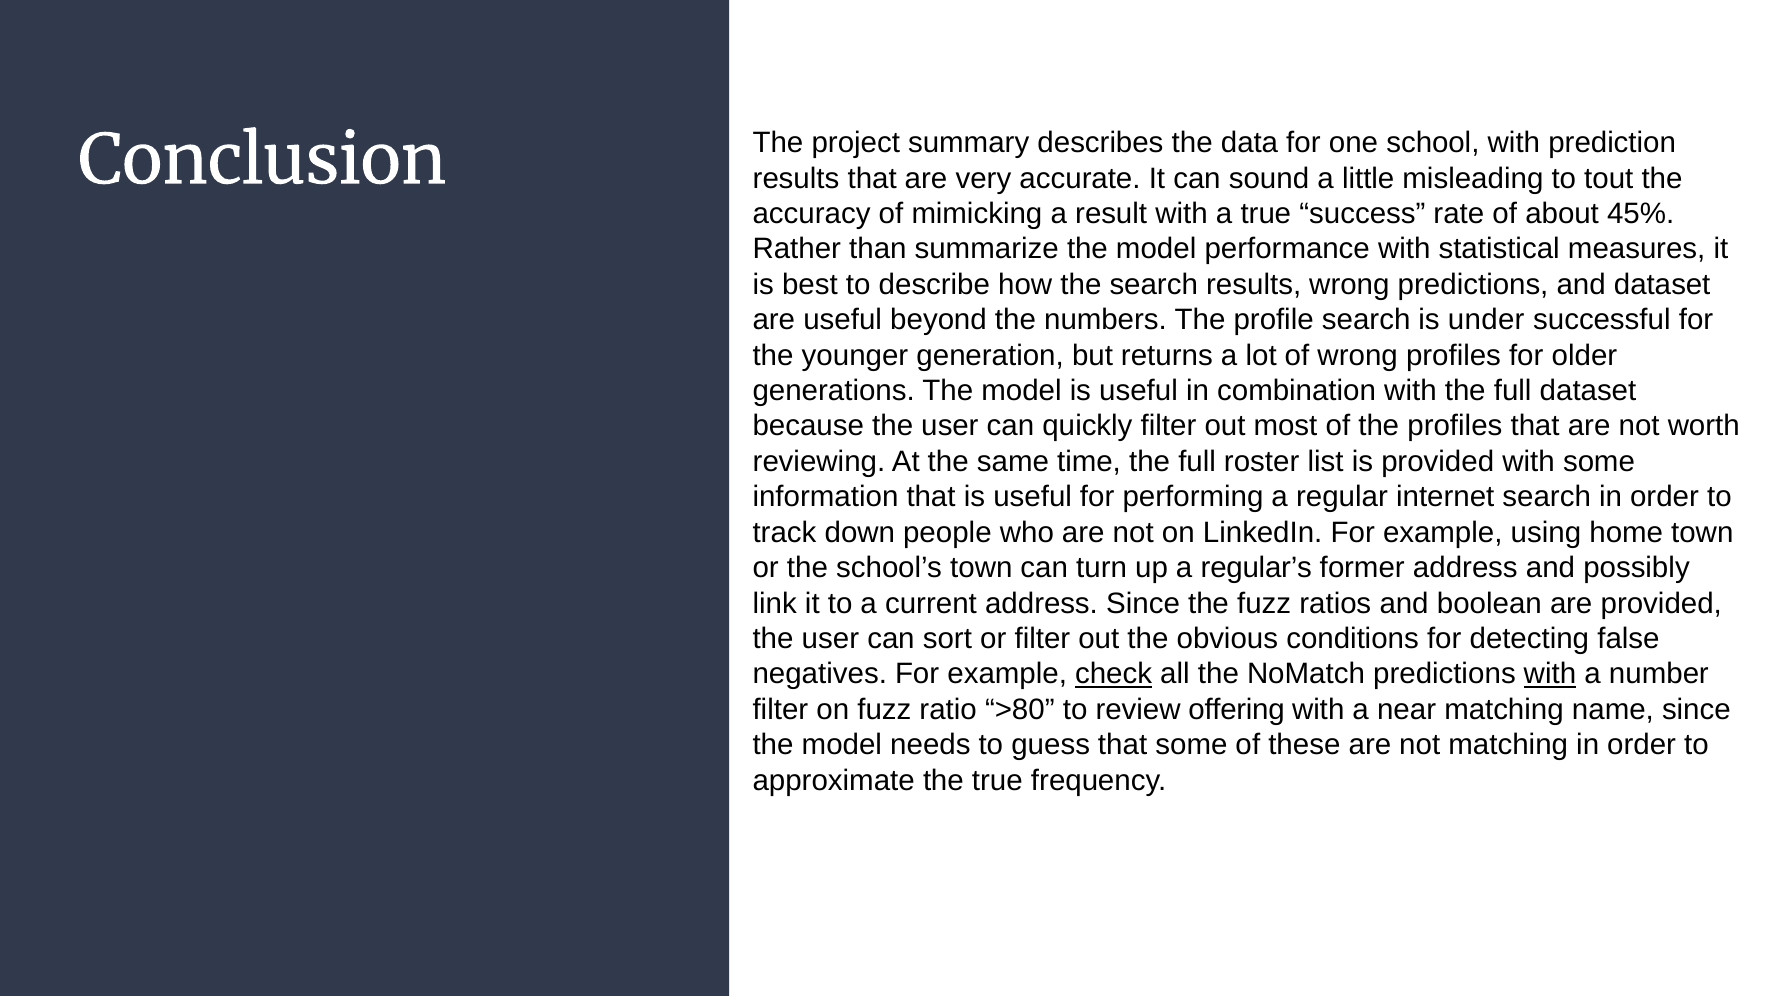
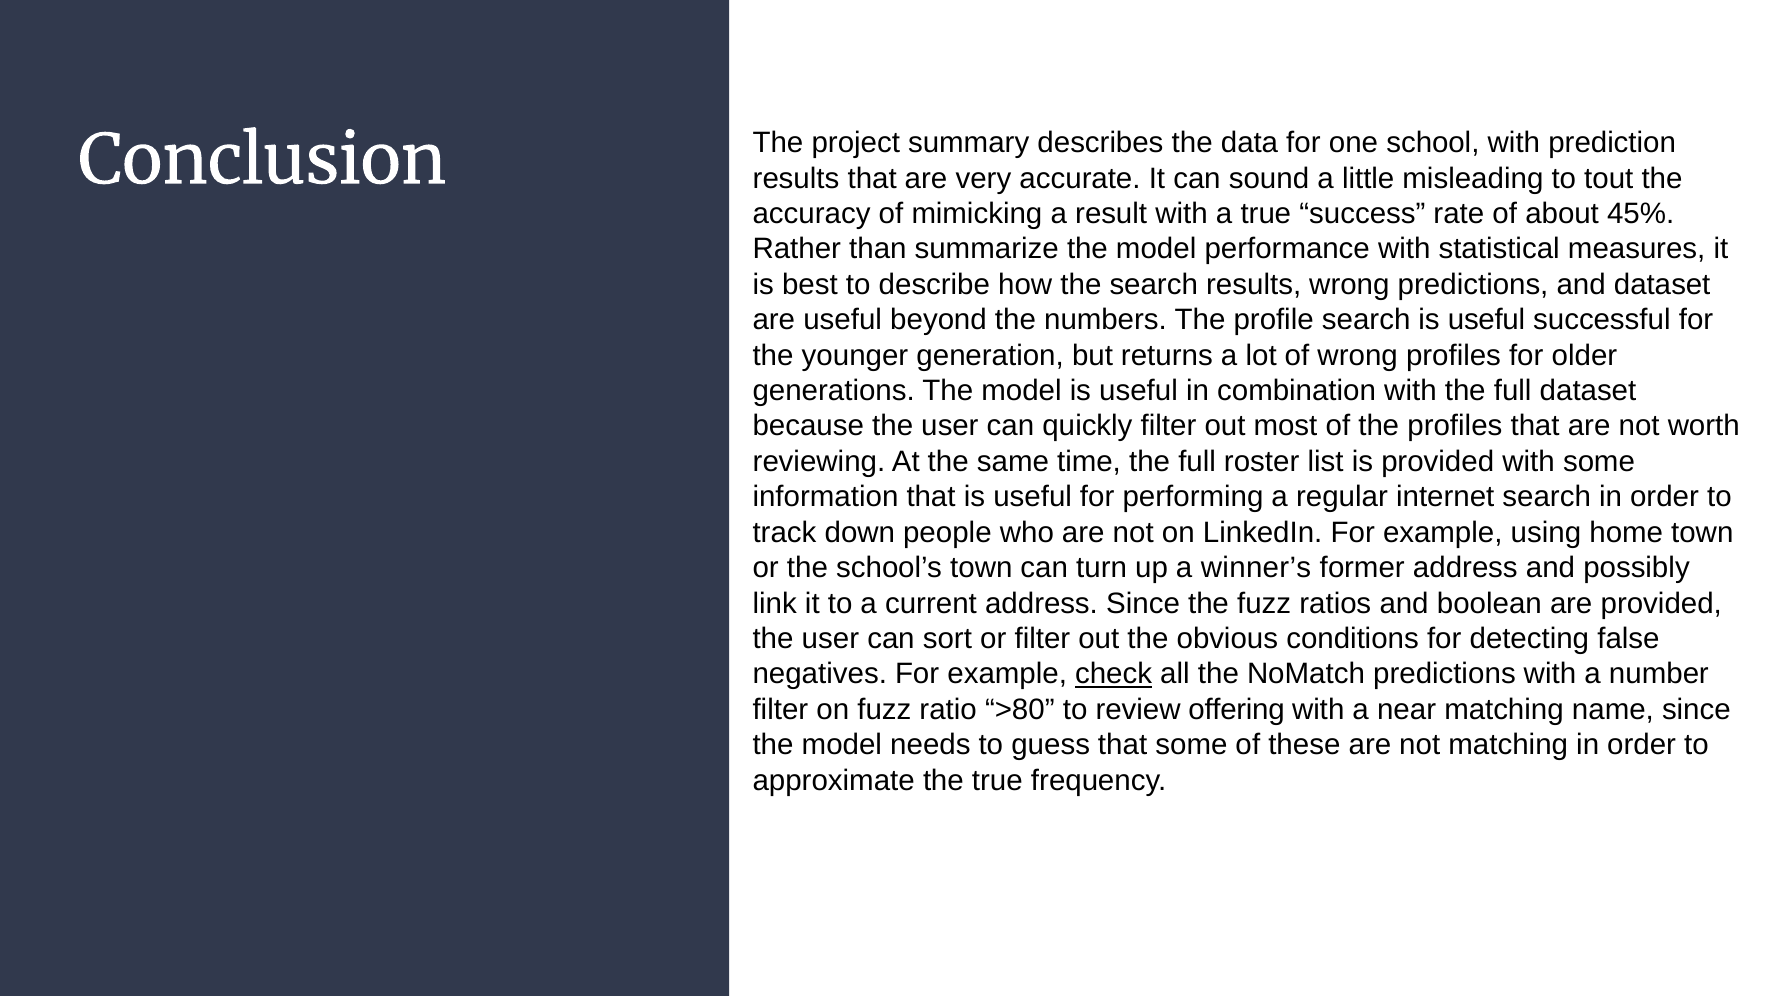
search is under: under -> useful (1487, 320)
regular’s: regular’s -> winner’s (1256, 568)
with underline: present -> none (1550, 674)
